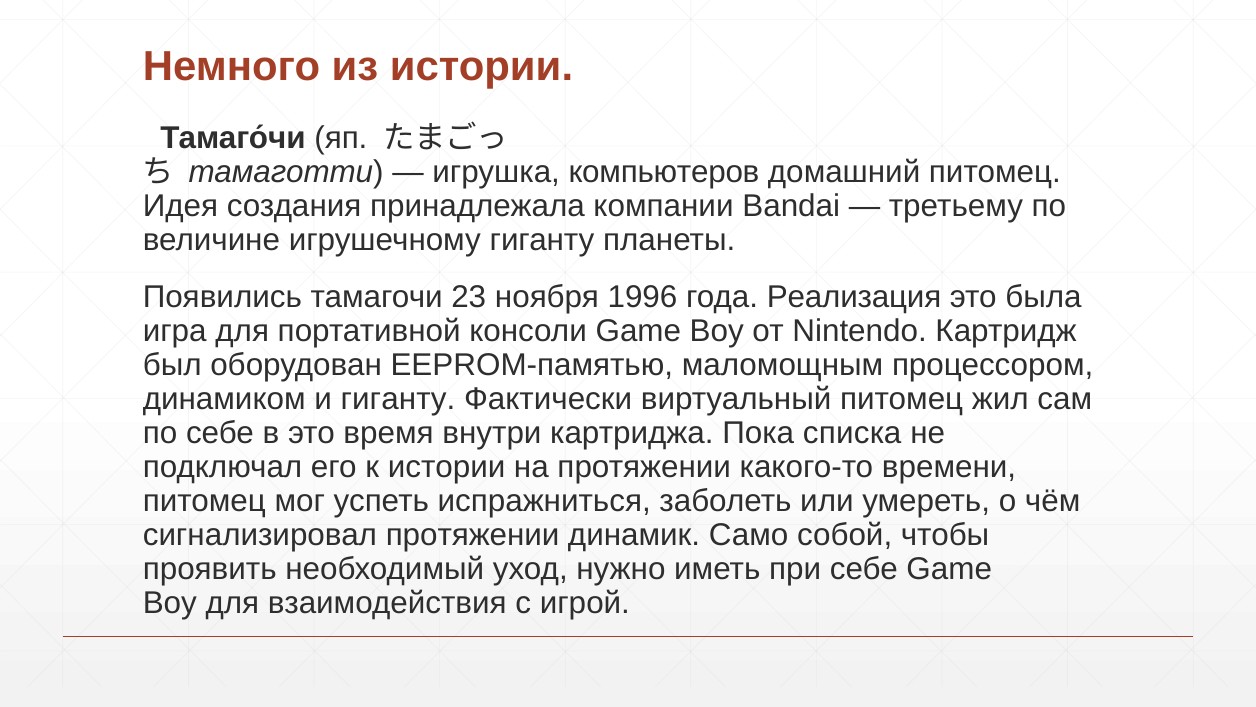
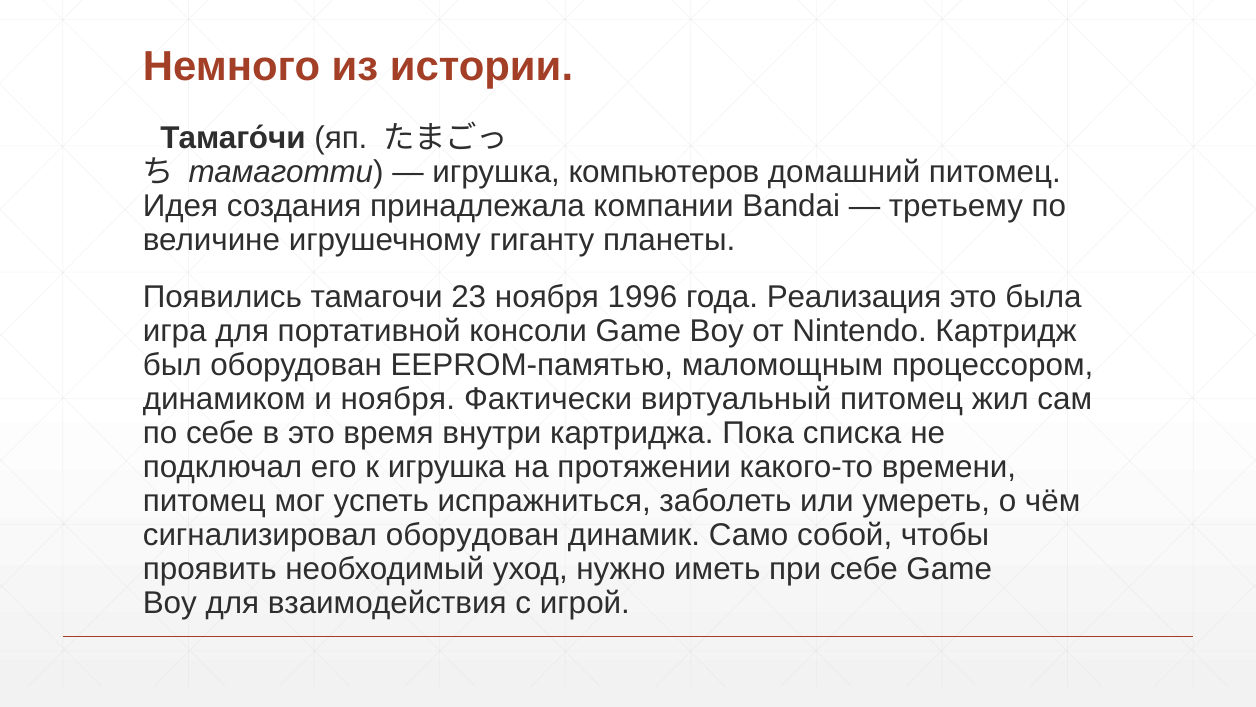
и гиганту: гиганту -> ноября (398, 399)
к истории: истории -> игрушка (447, 467)
сигнализировал протяжении: протяжении -> оборудован (473, 534)
